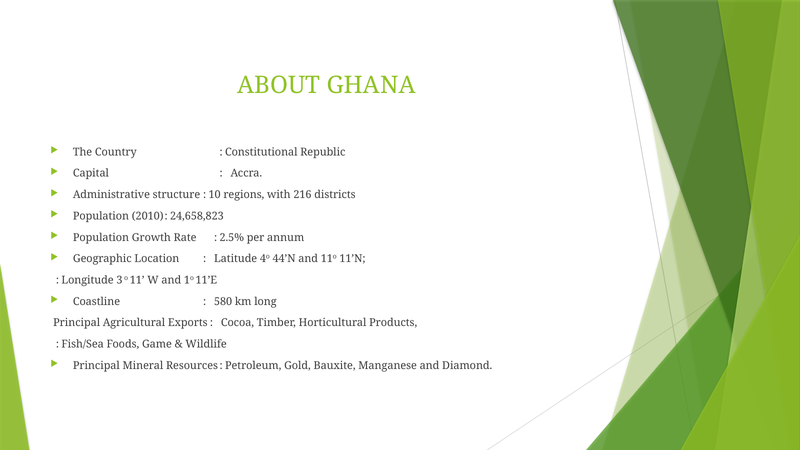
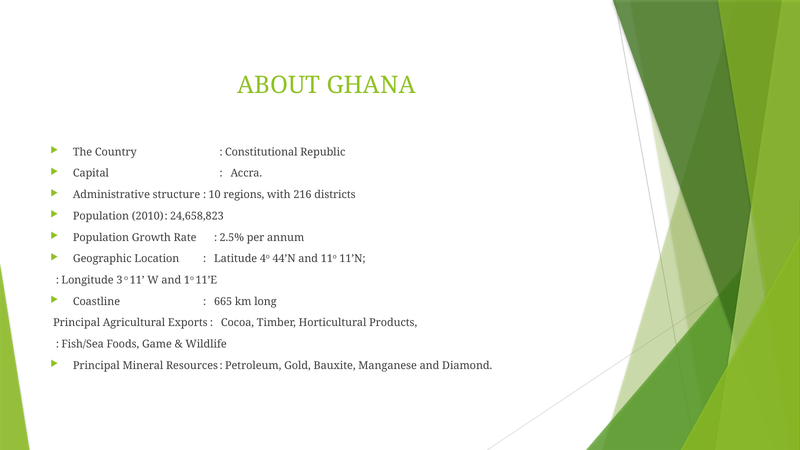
580: 580 -> 665 (223, 302)
